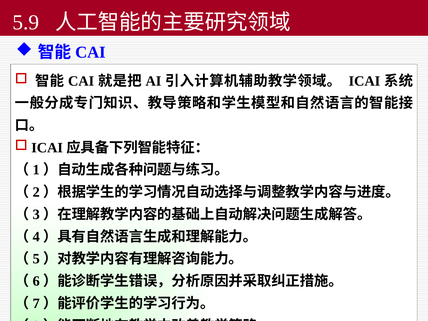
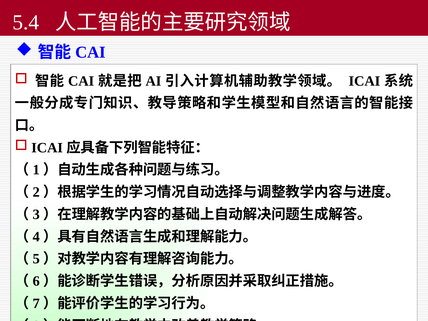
5.9: 5.9 -> 5.4 (26, 22)
